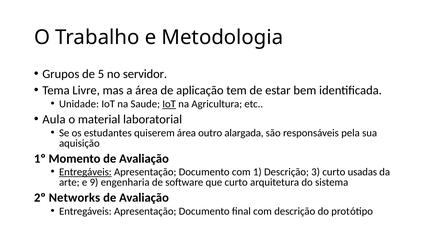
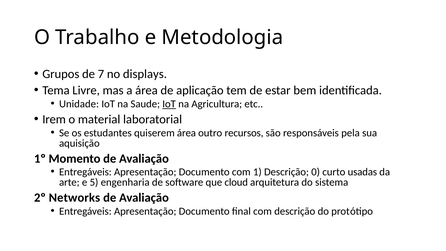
5: 5 -> 7 (101, 74)
servidor: servidor -> displays (145, 74)
Aula: Aula -> Irem (54, 119)
alargada: alargada -> recursos (244, 133)
Entregáveis underline: present -> none (85, 172)
3: 3 -> 0 (316, 172)
9: 9 -> 5 (94, 182)
que curto: curto -> cloud (236, 182)
